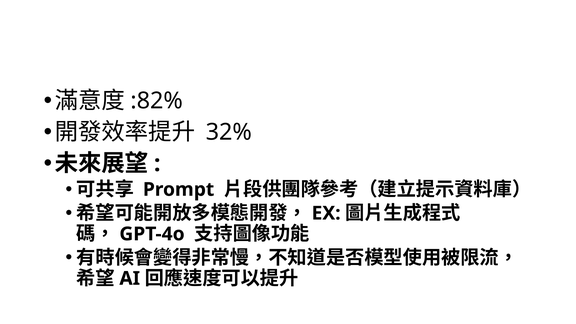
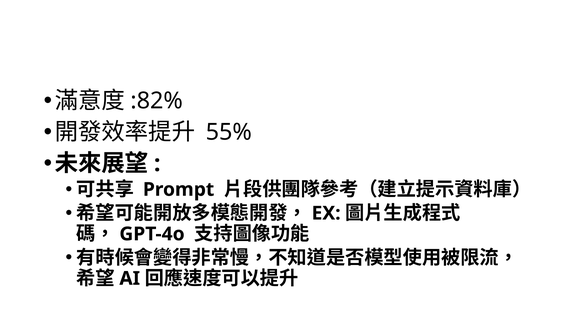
32%: 32% -> 55% (229, 132)
